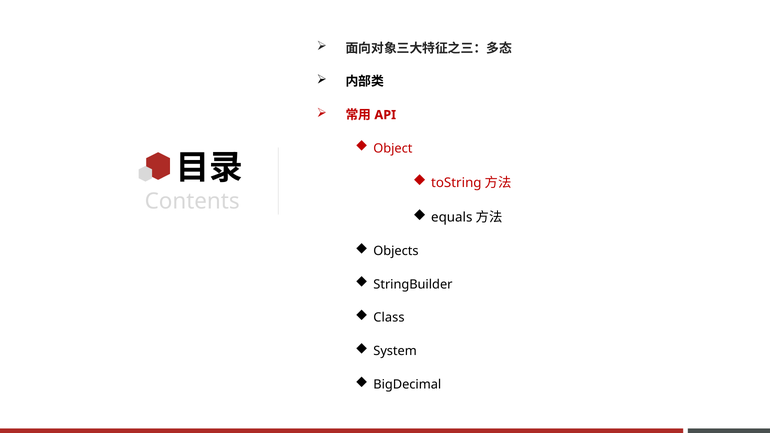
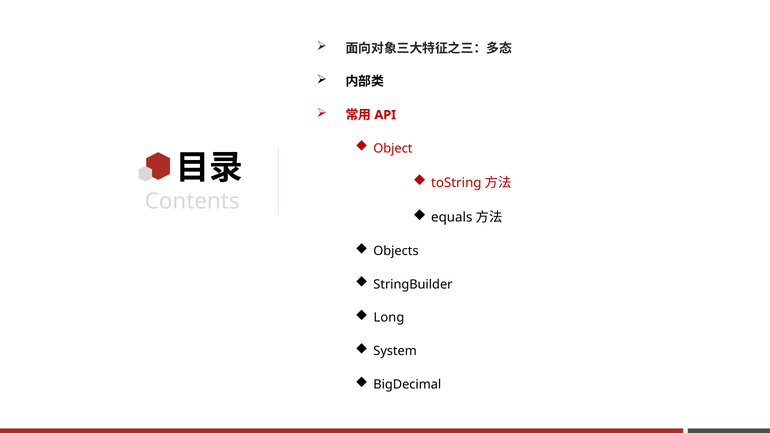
Class: Class -> Long (389, 318)
